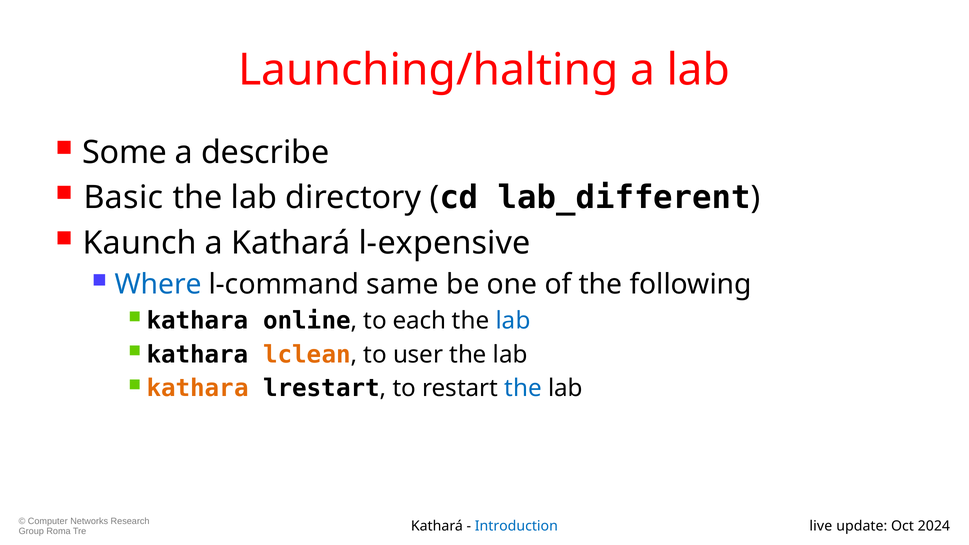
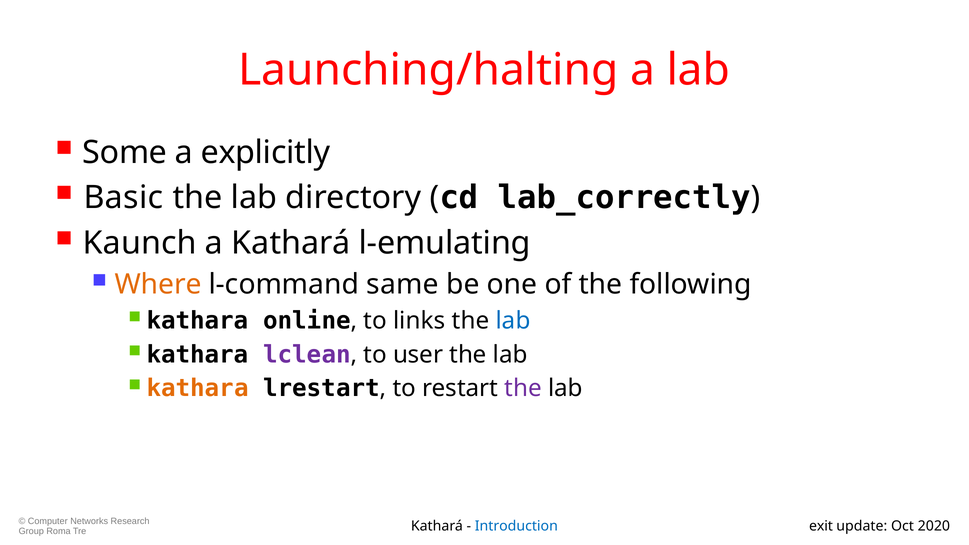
describe: describe -> explicitly (265, 152)
lab_different: lab_different -> lab_correctly (624, 198)
l-expensive: l-expensive -> l-emulating (445, 243)
Where colour: blue -> orange (158, 285)
each: each -> links (419, 321)
lclean colour: orange -> purple (307, 355)
the colour: blue -> purple (523, 389)
live: live -> exit (821, 526)
2024: 2024 -> 2020 (934, 526)
